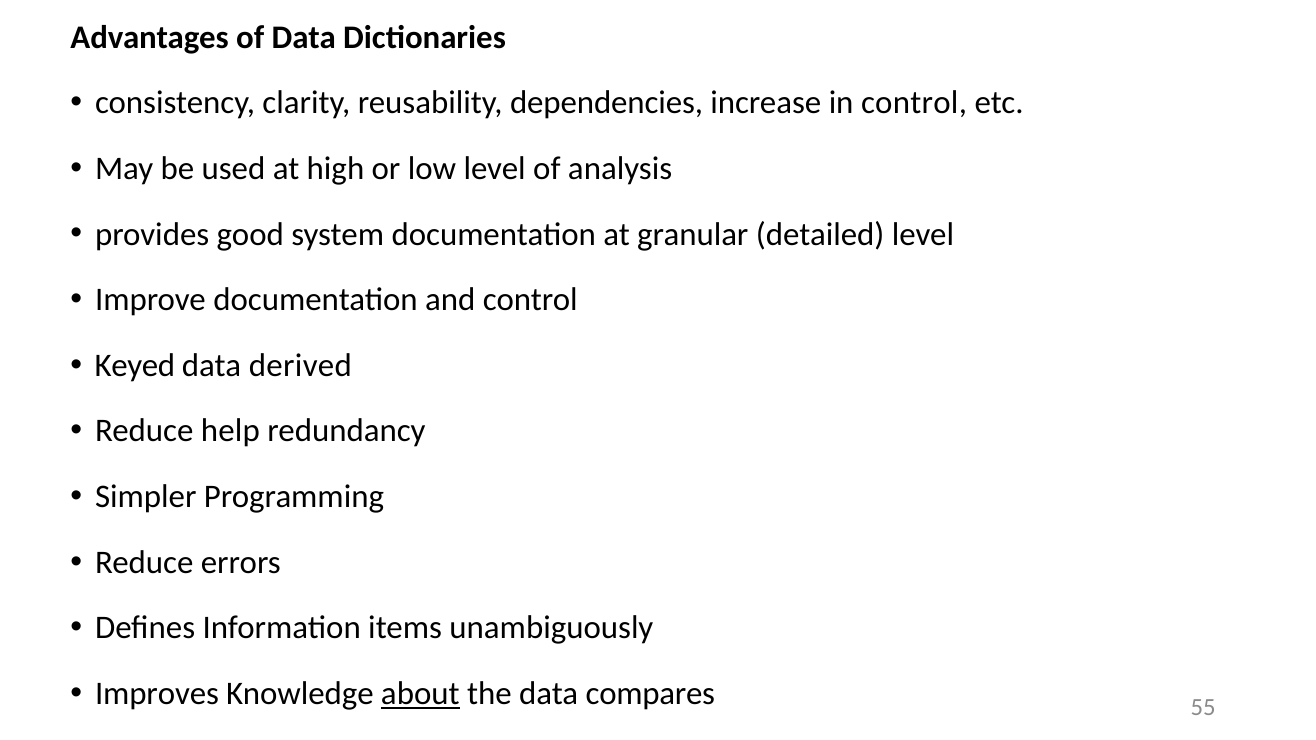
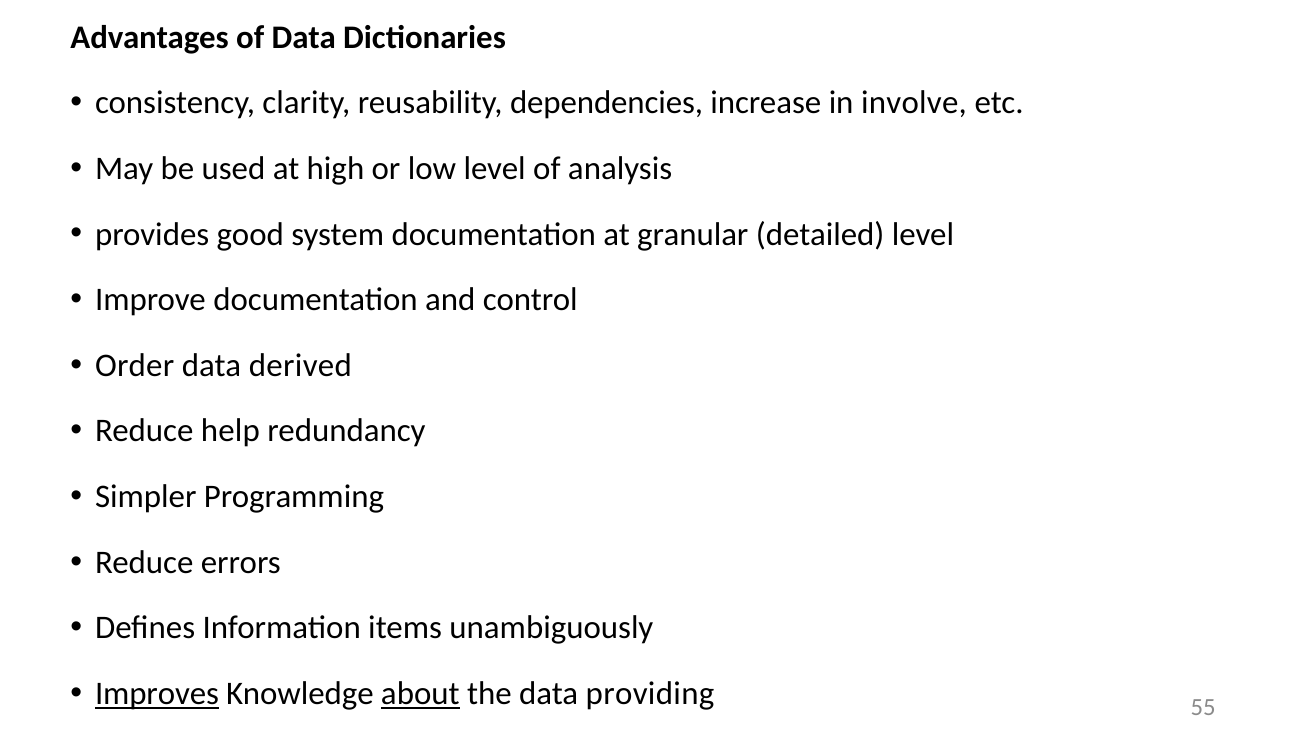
in control: control -> involve (914, 103)
Keyed: Keyed -> Order (135, 366)
Improves underline: none -> present (157, 694)
compares: compares -> providing (650, 694)
